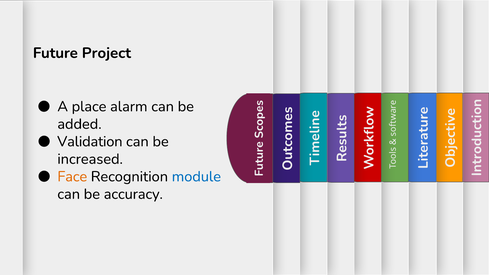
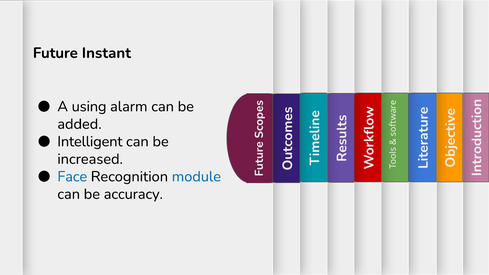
Project: Project -> Instant (106, 53)
place: place -> using (89, 106)
Validation: Validation -> Intelligent (90, 142)
Face colour: orange -> blue (72, 177)
